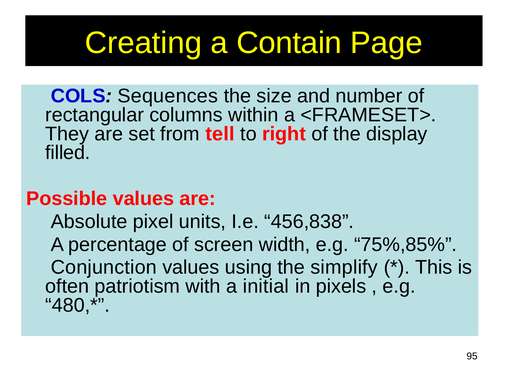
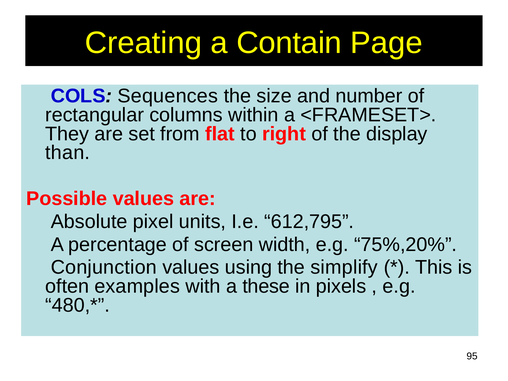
tell: tell -> flat (220, 134)
filled: filled -> than (68, 153)
456,838: 456,838 -> 612,795 (309, 222)
75%,85%: 75%,85% -> 75%,20% (406, 245)
patriotism: patriotism -> examples (137, 286)
initial: initial -> these (266, 286)
